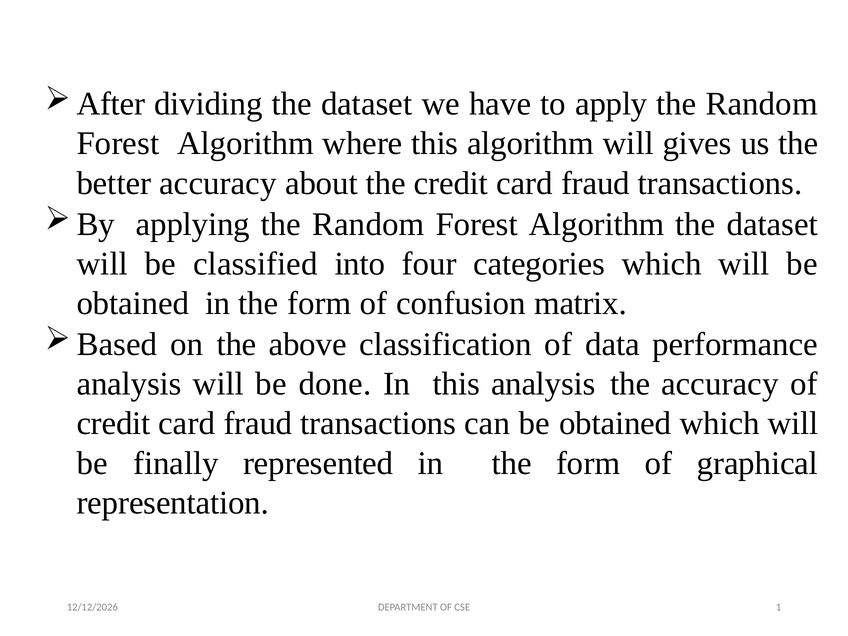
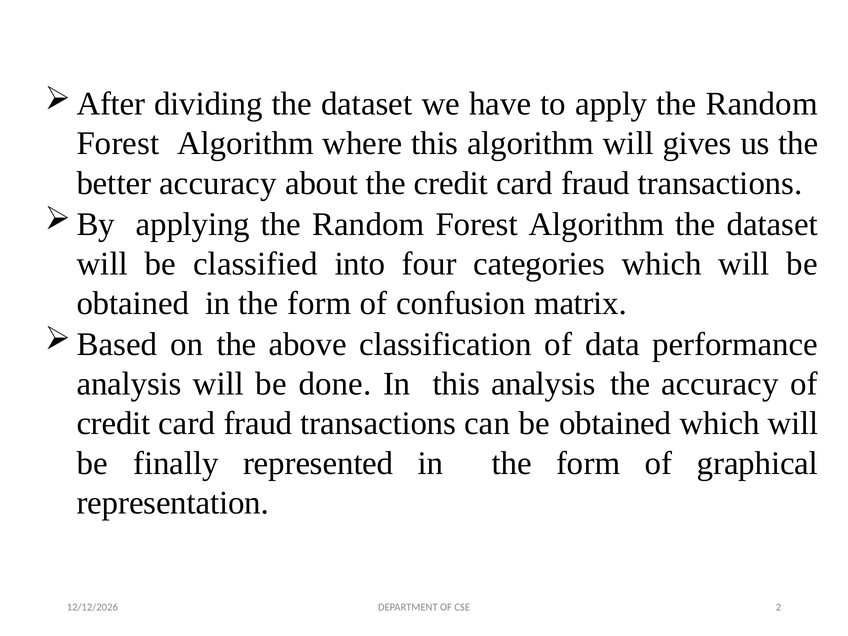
1: 1 -> 2 (779, 607)
